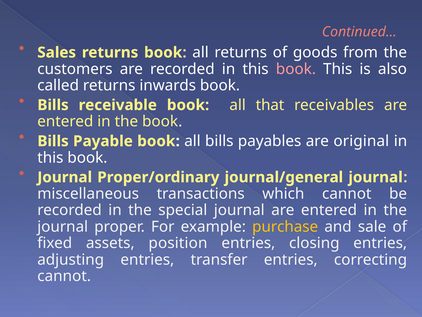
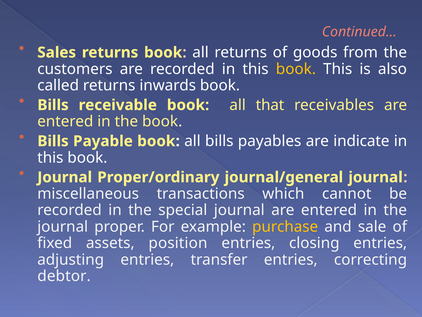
book colour: pink -> yellow (296, 69)
original: original -> indicate (361, 141)
cannot: cannot -> debtor (64, 276)
